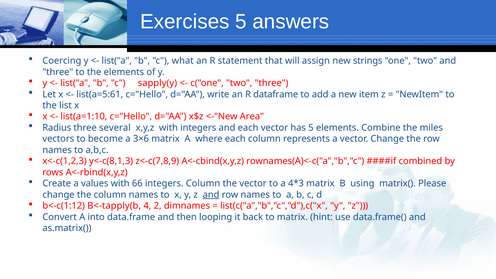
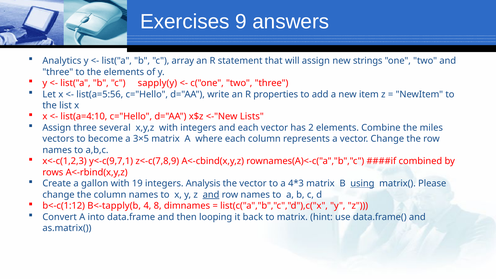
Exercises 5: 5 -> 9 (241, 22)
Coercing: Coercing -> Analytics (62, 61)
what: what -> array (183, 61)
list(a=5:61: list(a=5:61 -> list(a=5:56 (100, 94)
dataframe: dataframe -> properties (276, 94)
list(a=1:10: list(a=1:10 -> list(a=4:10 (84, 117)
Area: Area -> Lists (252, 117)
Radius: Radius -> Assign (57, 128)
has 5: 5 -> 2 (311, 128)
3×6: 3×6 -> 3×5 (141, 139)
y<-c(8,1,3: y<-c(8,1,3 -> y<-c(9,7,1 (111, 161)
values: values -> gallon (95, 184)
66: 66 -> 19 (137, 184)
integers Column: Column -> Analysis (203, 184)
using underline: none -> present (362, 184)
2: 2 -> 8 (158, 206)
